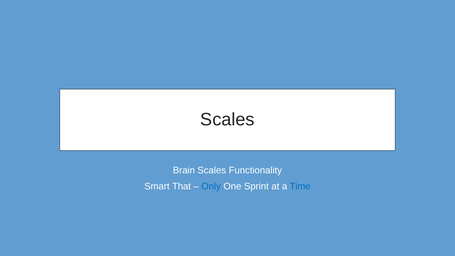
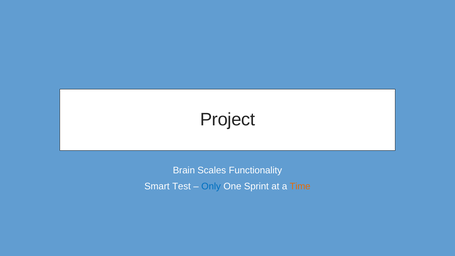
Scales: Scales -> Project (228, 120)
That: That -> Test (181, 186)
Time colour: blue -> orange (300, 186)
